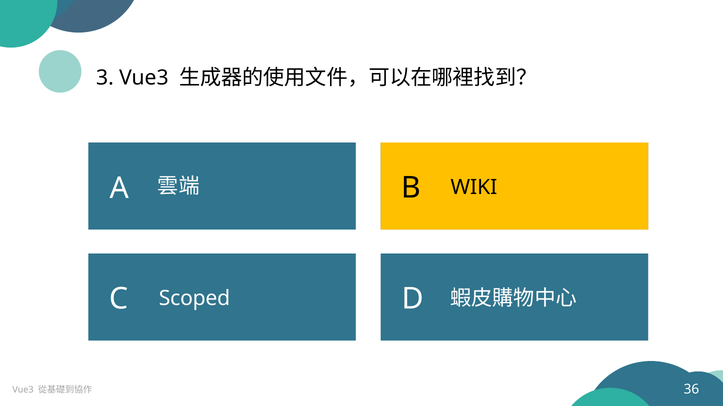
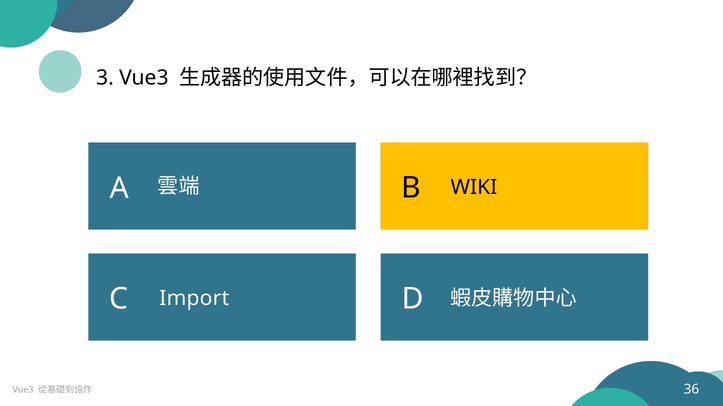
Scoped: Scoped -> Import (194, 299)
